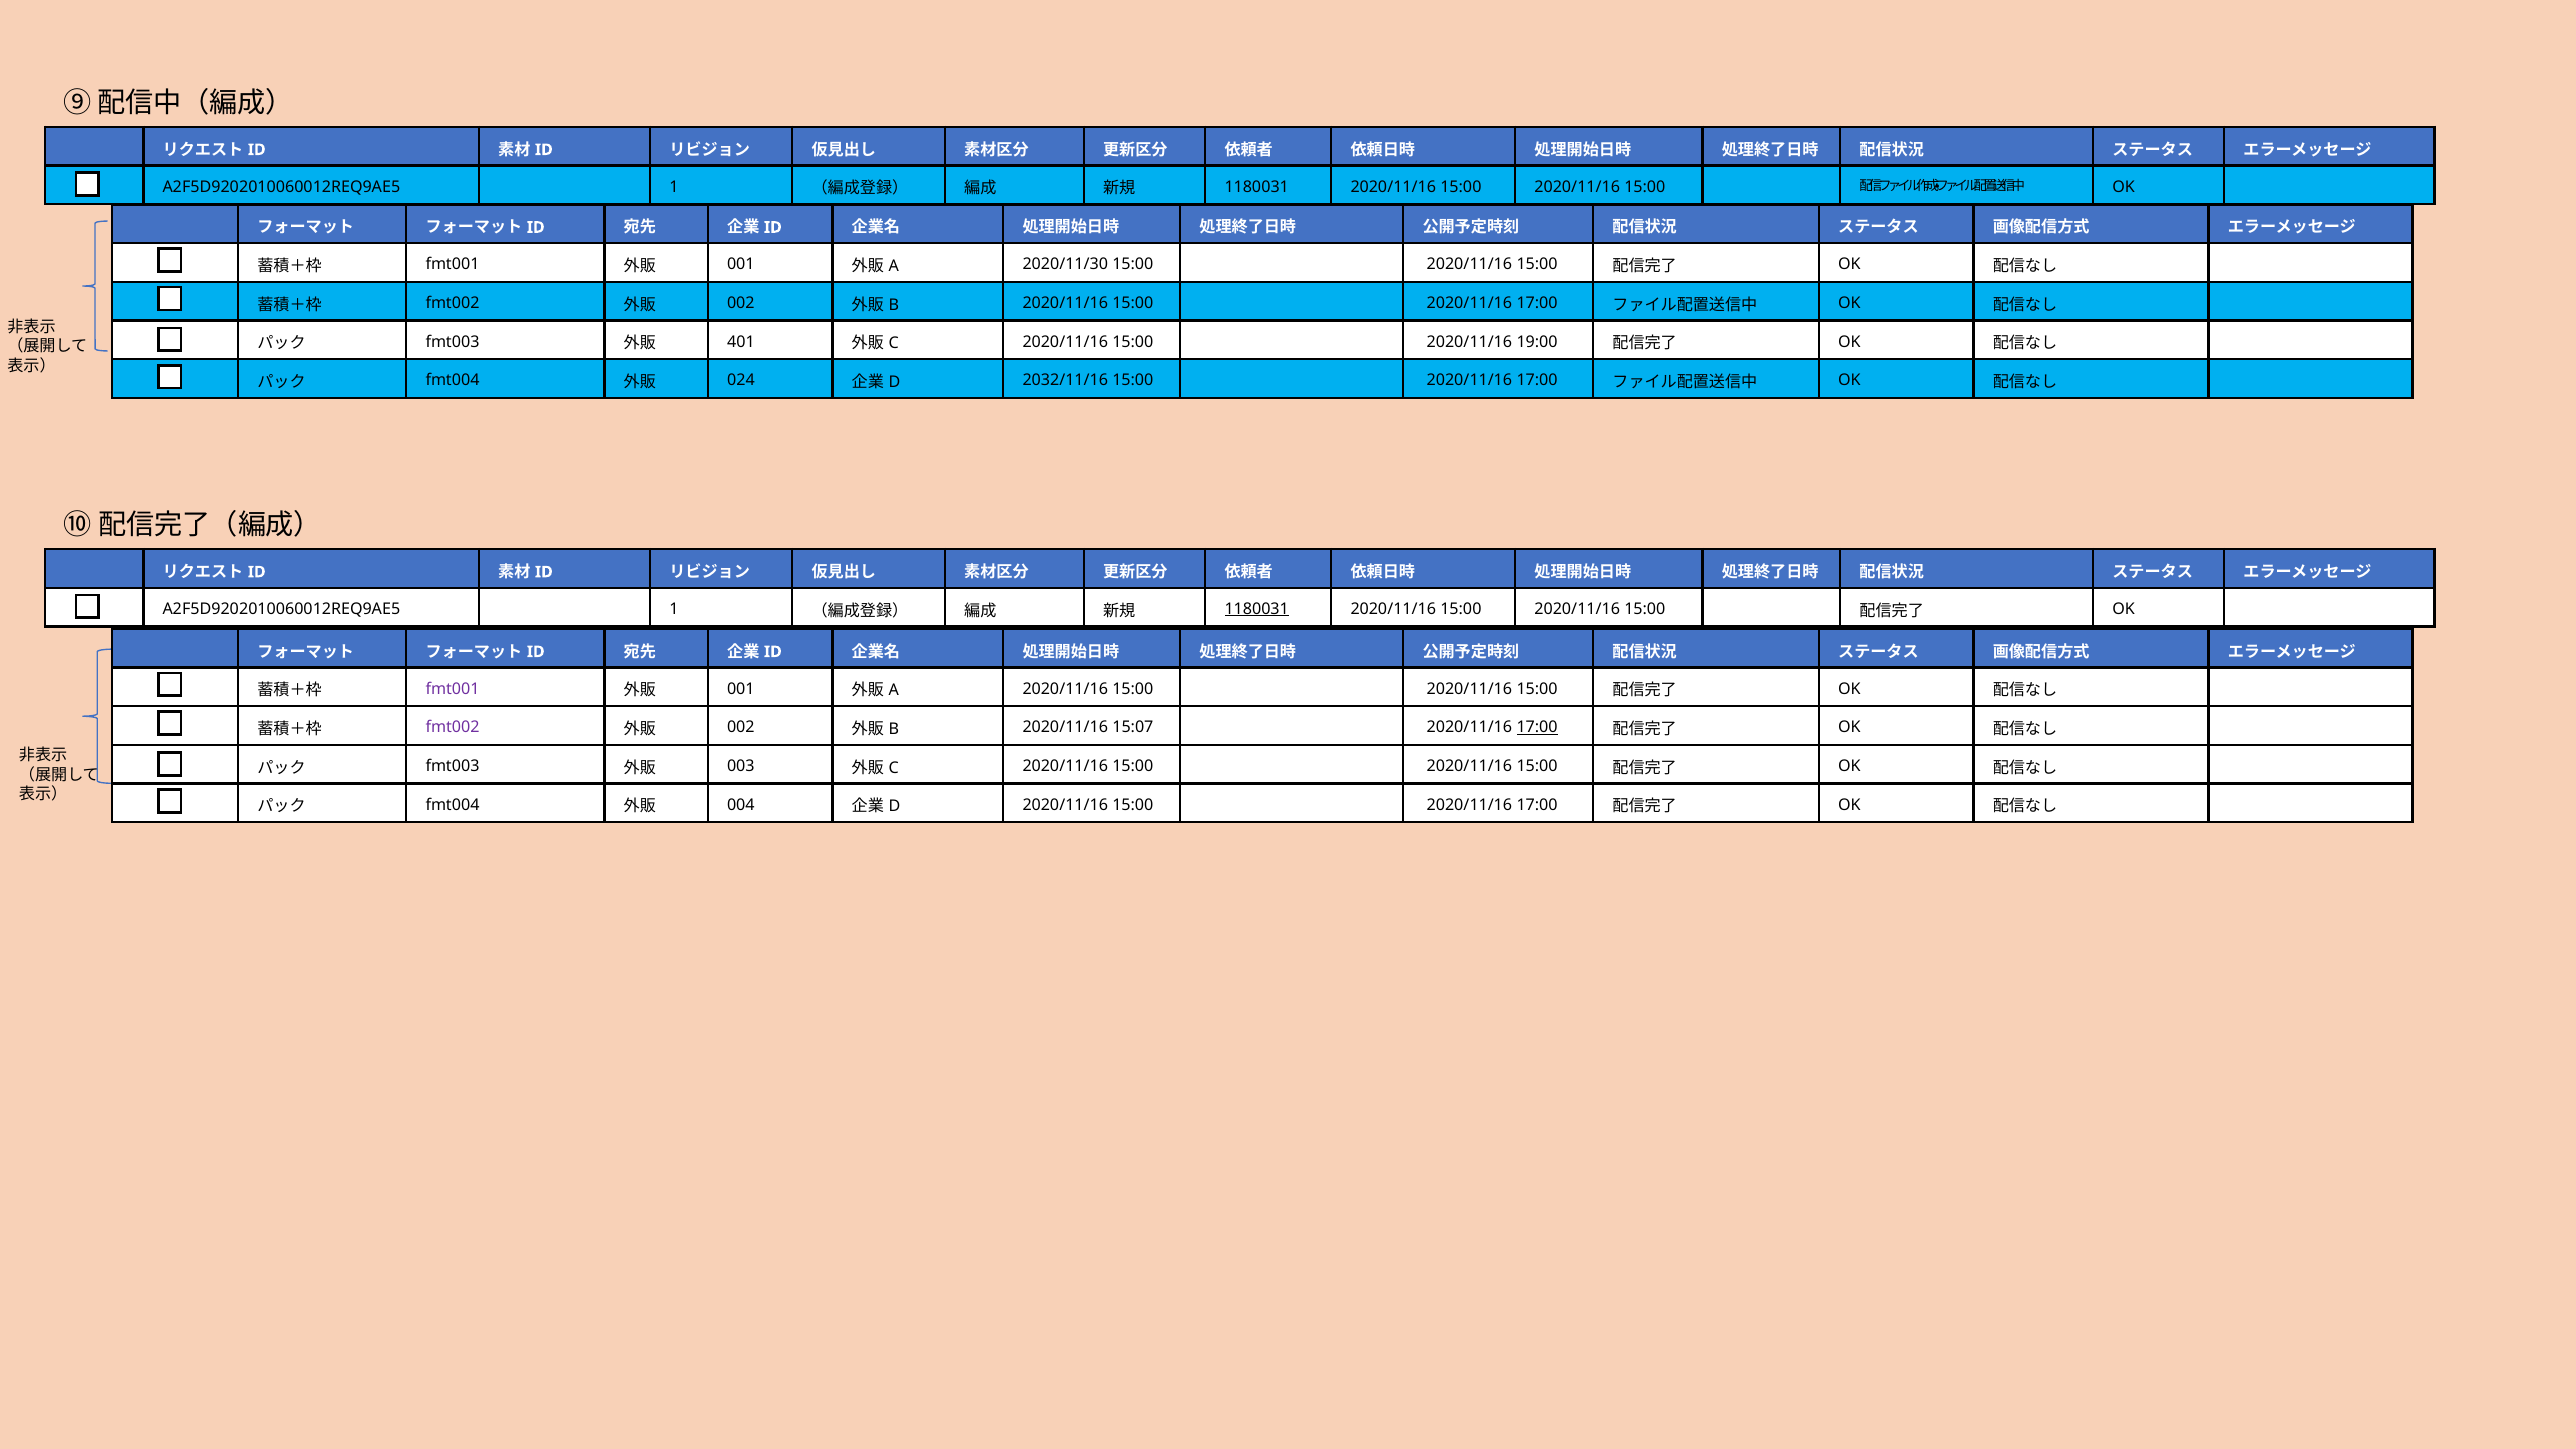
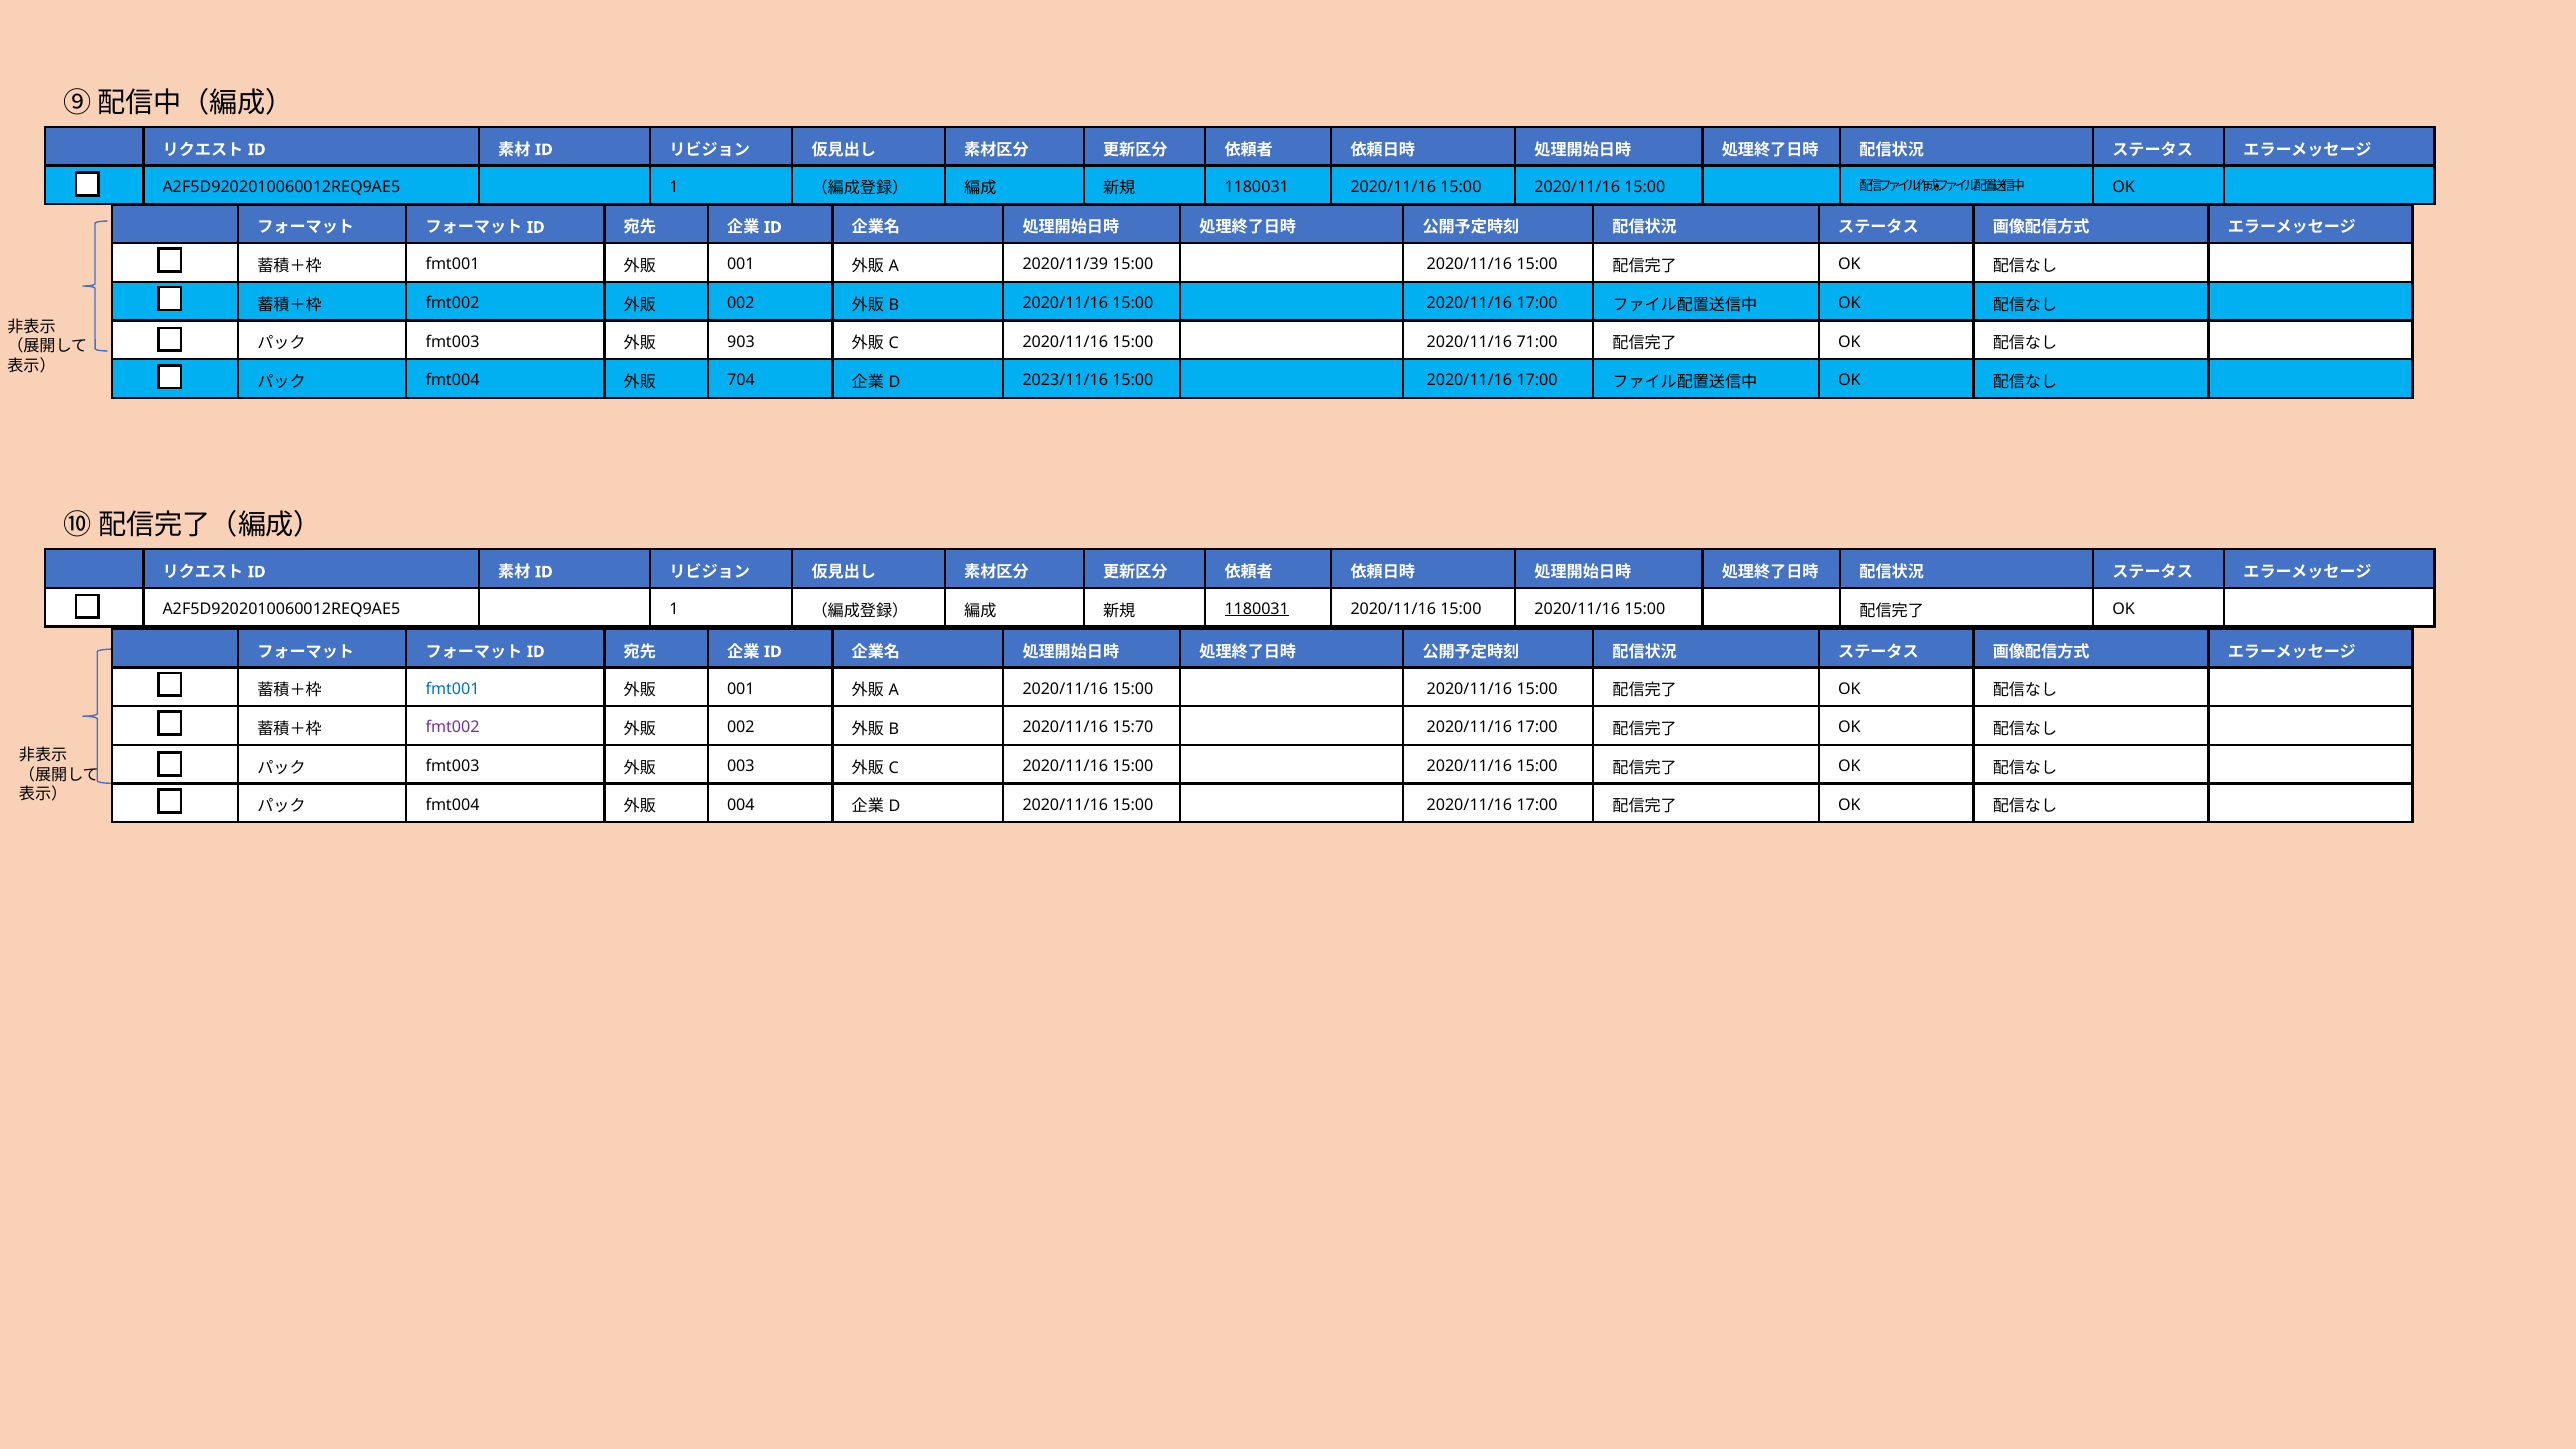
2020/11/30: 2020/11/30 -> 2020/11/39 (1065, 264)
401: 401 -> 903 (741, 342)
19:00: 19:00 -> 71:00 (1537, 342)
024: 024 -> 704 (741, 381)
2032/11/16: 2032/11/16 -> 2023/11/16 (1065, 381)
fmt001 colour: purple -> blue (453, 689)
15:07: 15:07 -> 15:70 (1133, 728)
17:00 underline: present -> none (1537, 728)
